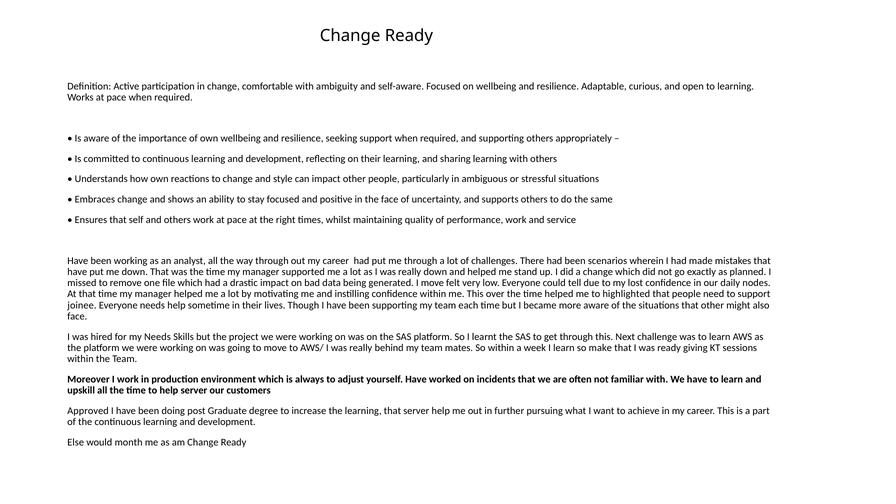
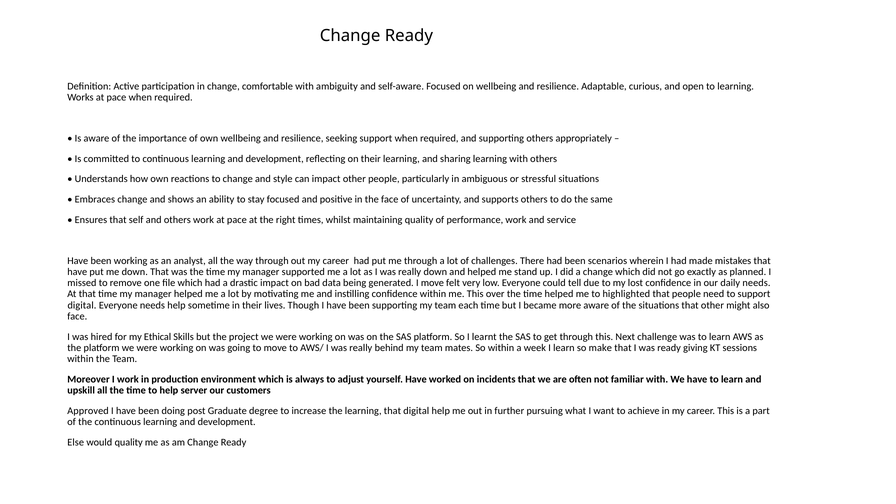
daily nodes: nodes -> needs (756, 283)
joinee: joinee -> digital (82, 305)
my Needs: Needs -> Ethical (158, 337)
that server: server -> digital (416, 411)
would month: month -> quality (129, 442)
